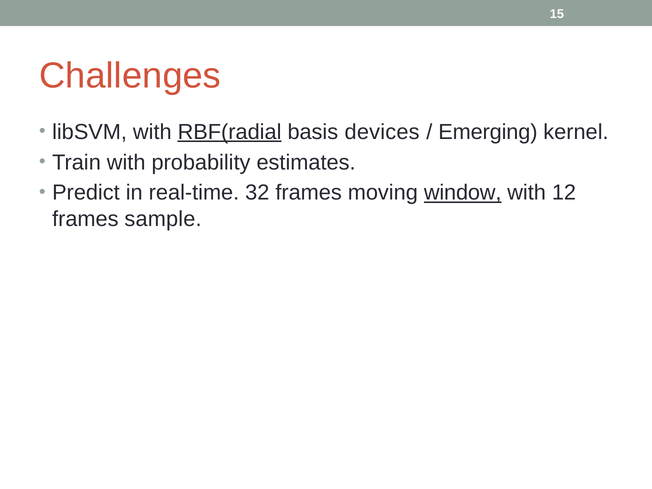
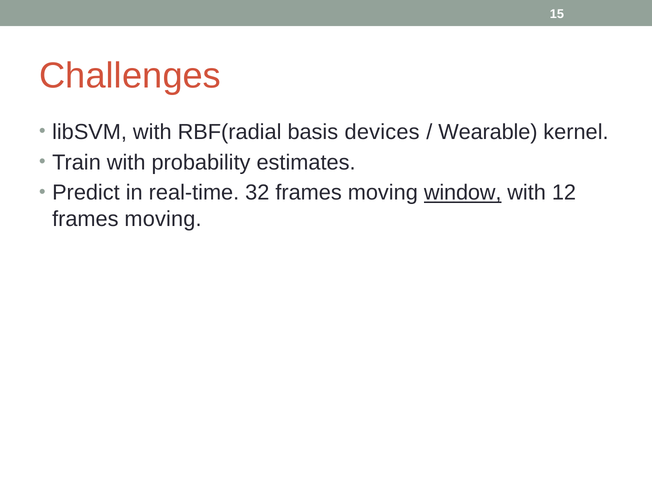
RBF(radial underline: present -> none (230, 132)
Emerging: Emerging -> Wearable (488, 132)
sample: sample -> moving (163, 219)
